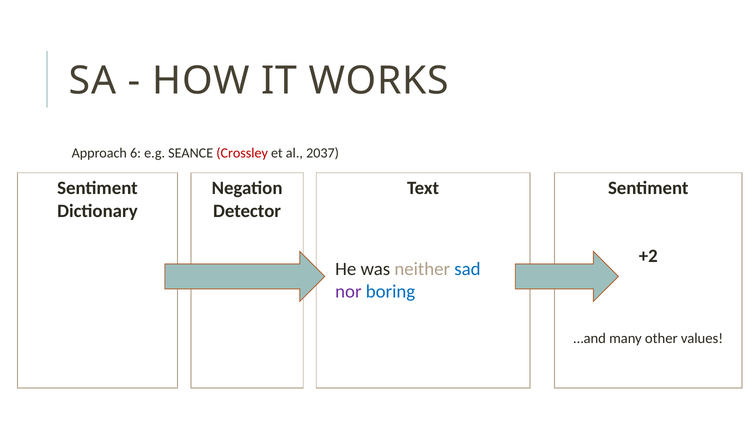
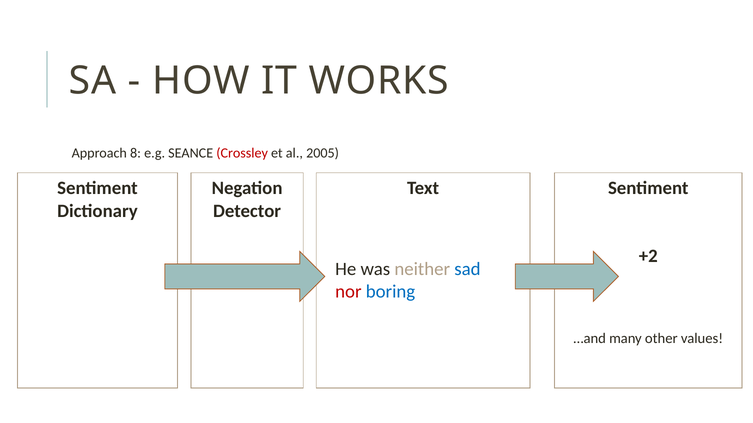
6: 6 -> 8 (136, 153)
2037: 2037 -> 2005 (323, 153)
nor colour: purple -> red (348, 292)
